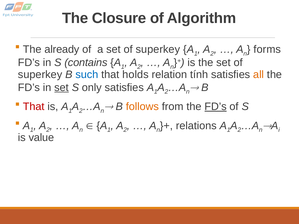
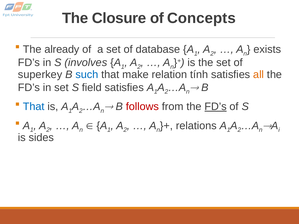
Algorithm: Algorithm -> Concepts (201, 18)
a set of superkey: superkey -> database (158, 49)
forms: forms -> exists (267, 49)
contains: contains -> involves (86, 63)
holds: holds -> make (136, 75)
set underline: present -> none (62, 88)
only: only -> field (92, 88)
That colour: red -> blue (34, 107)
follows colour: orange -> red (142, 107)
value: value -> sides (41, 138)
